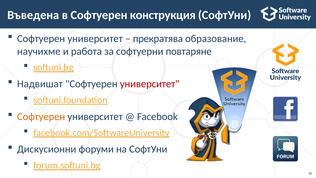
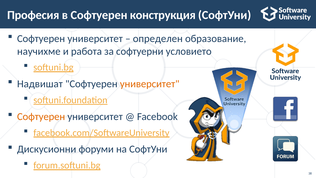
Въведена: Въведена -> Професия (33, 15)
прекратява: прекратява -> определен (158, 39)
повтаряне: повтаряне -> условието (189, 51)
университет colour: red -> orange (150, 84)
